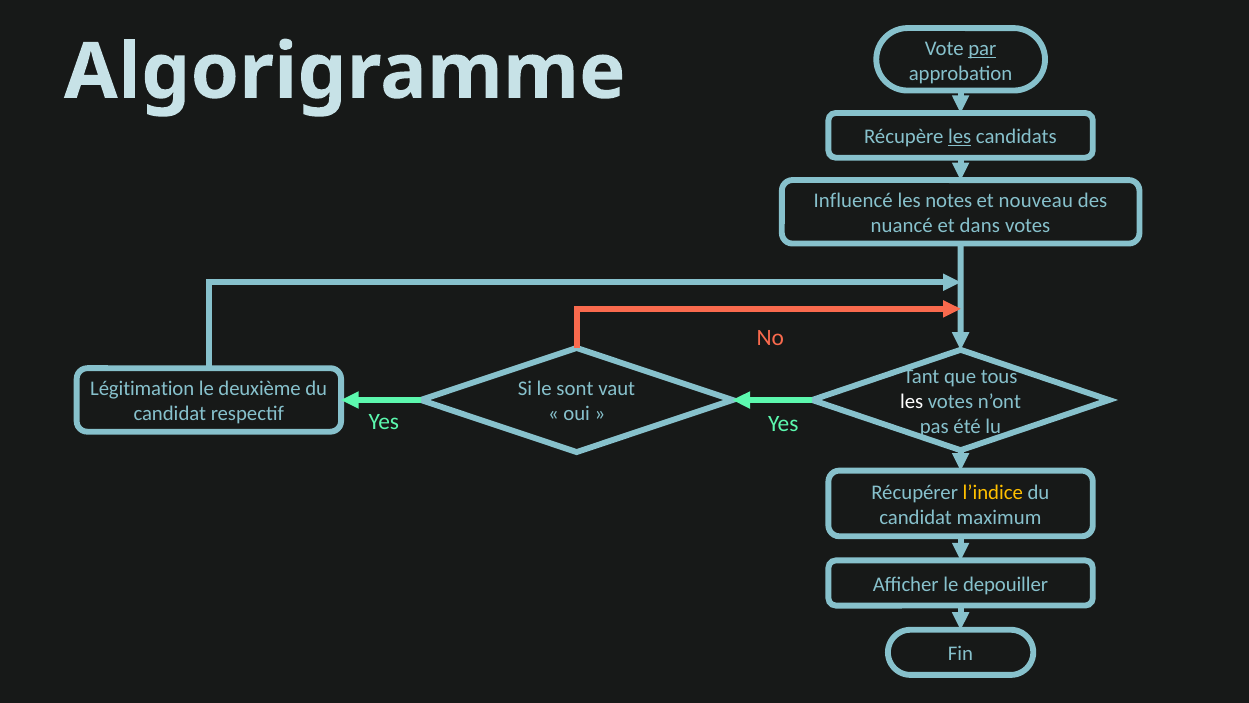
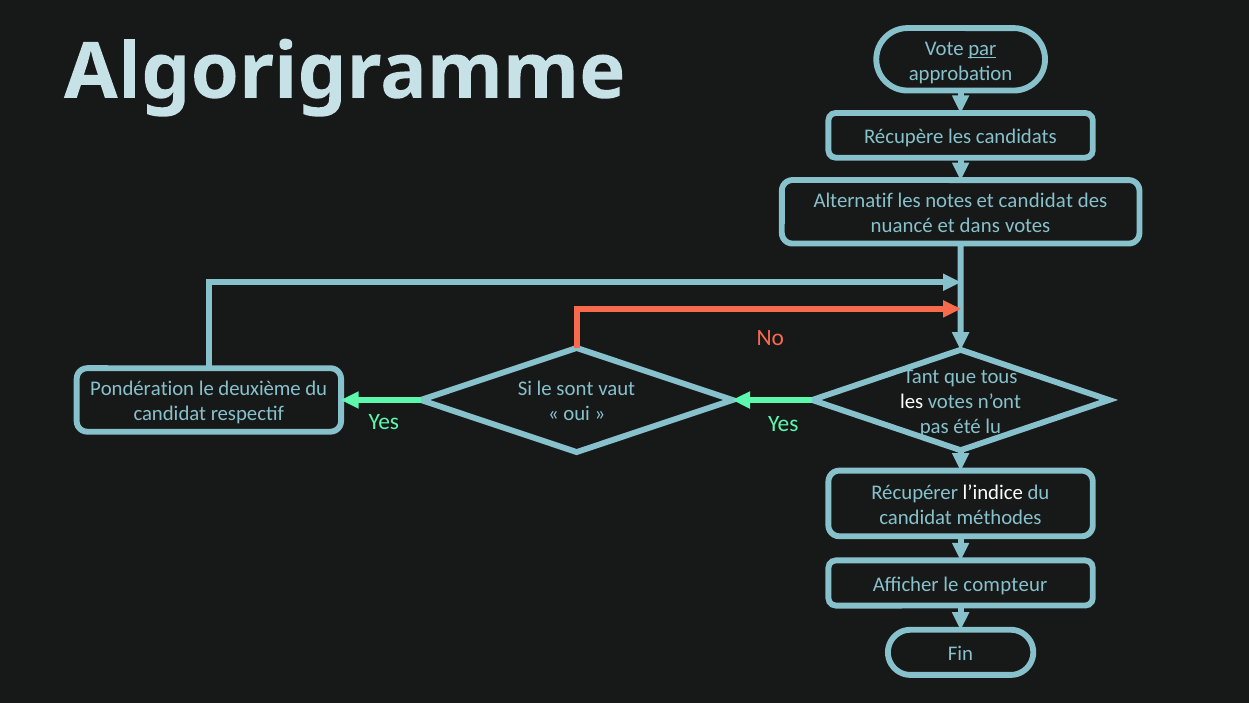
les underline: present -> none (960, 137)
Influencé: Influencé -> Alternatif (853, 201)
et nouveau: nouveau -> candidat (1036, 201)
Légitimation: Légitimation -> Pondération (142, 389)
l’indice colour: yellow -> white (993, 492)
maximum: maximum -> méthodes (999, 517)
depouiller: depouiller -> compteur (1005, 584)
